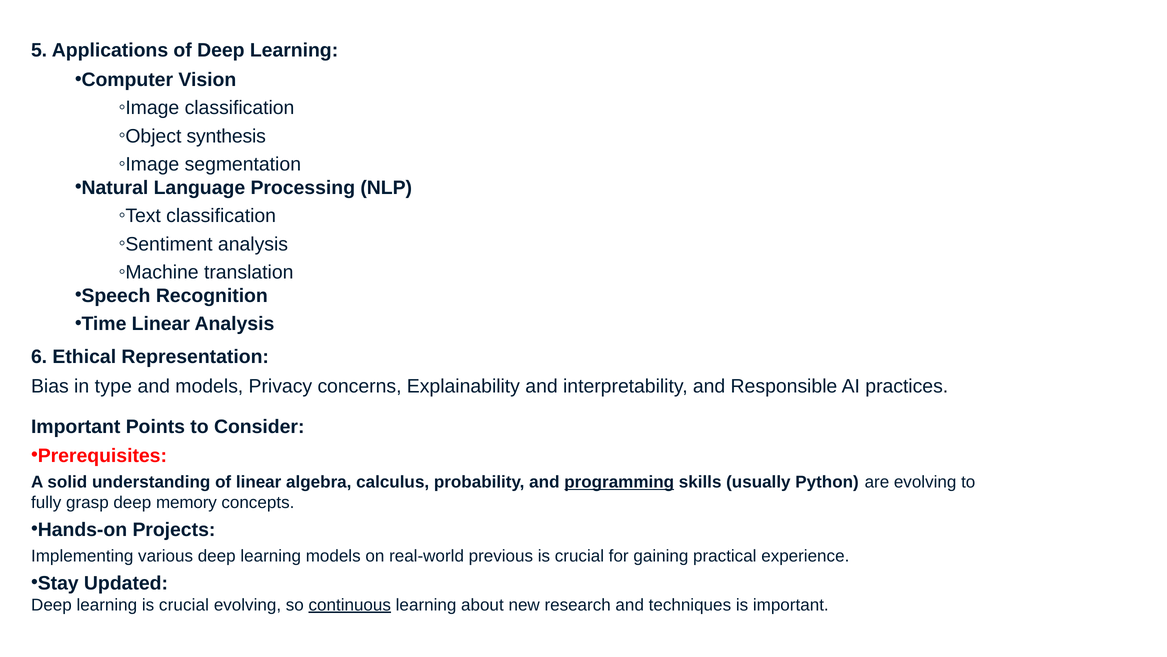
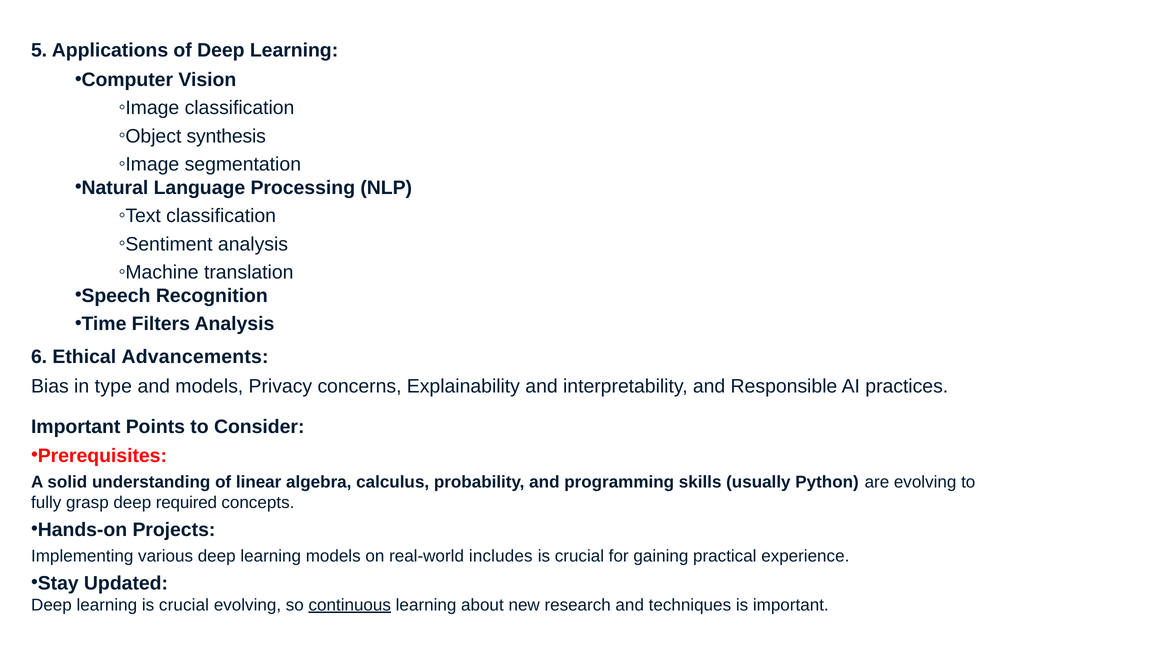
Time Linear: Linear -> Filters (161, 324)
Representation: Representation -> Advancements (195, 356)
programming underline: present -> none (619, 482)
memory: memory -> required (186, 502)
previous: previous -> includes (501, 556)
